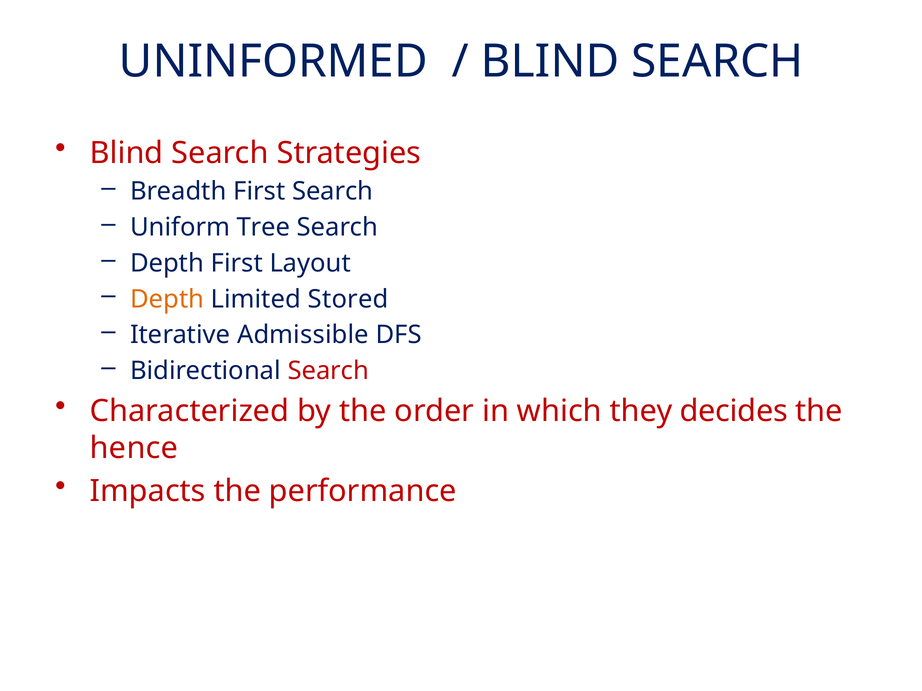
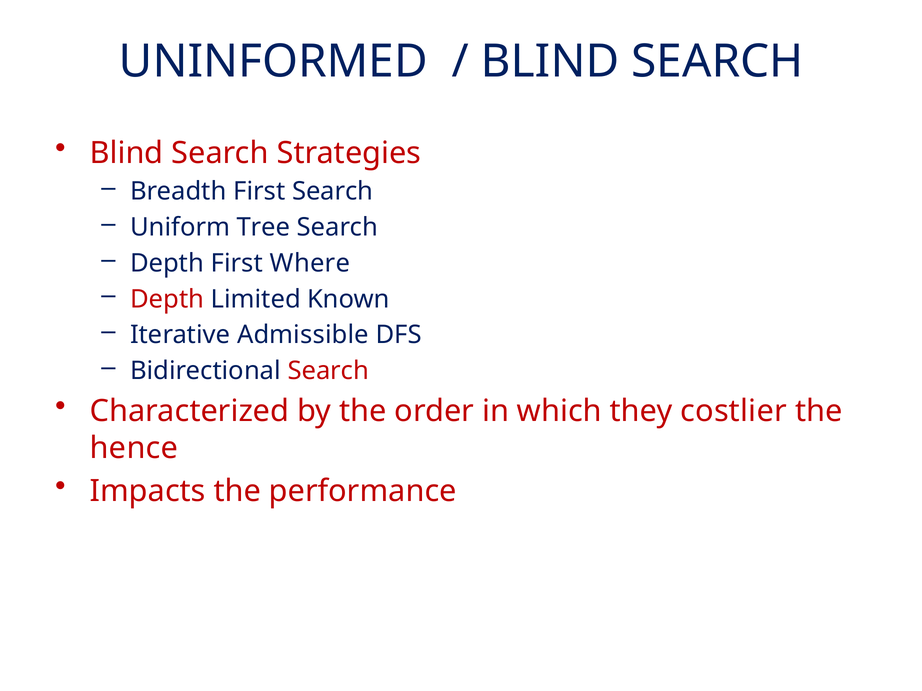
Layout: Layout -> Where (310, 263)
Depth colour: orange -> red (167, 299)
Stored: Stored -> Known (348, 299)
decides: decides -> costlier (734, 411)
